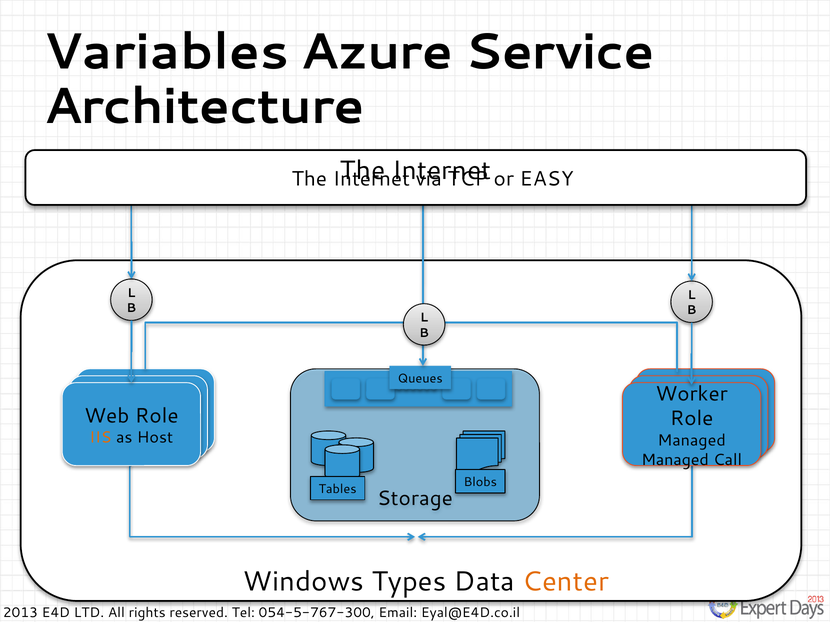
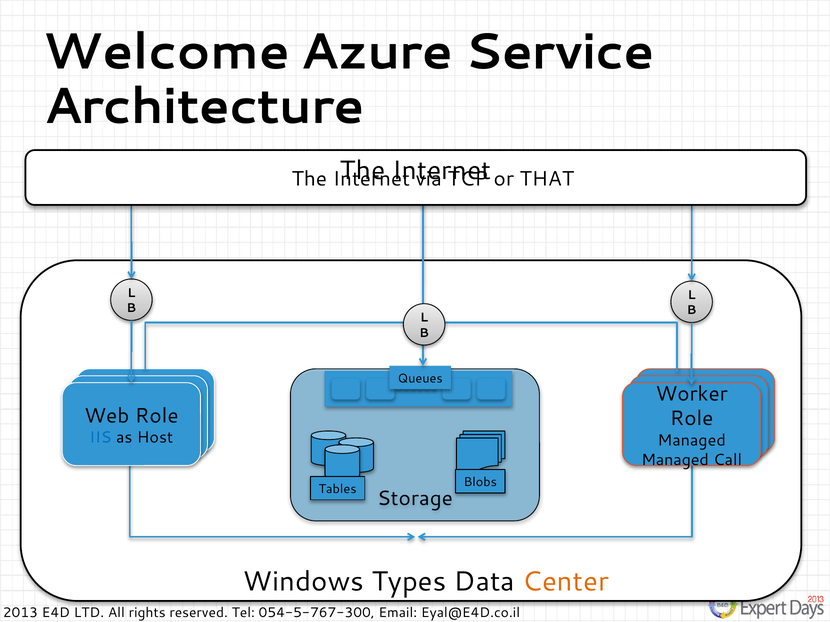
Variables: Variables -> Welcome (166, 52)
EASY: EASY -> THAT (547, 179)
IIS colour: orange -> blue (100, 438)
